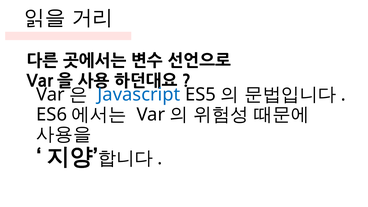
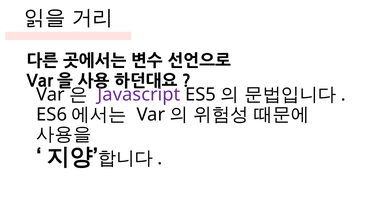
Javascript colour: blue -> purple (139, 95)
